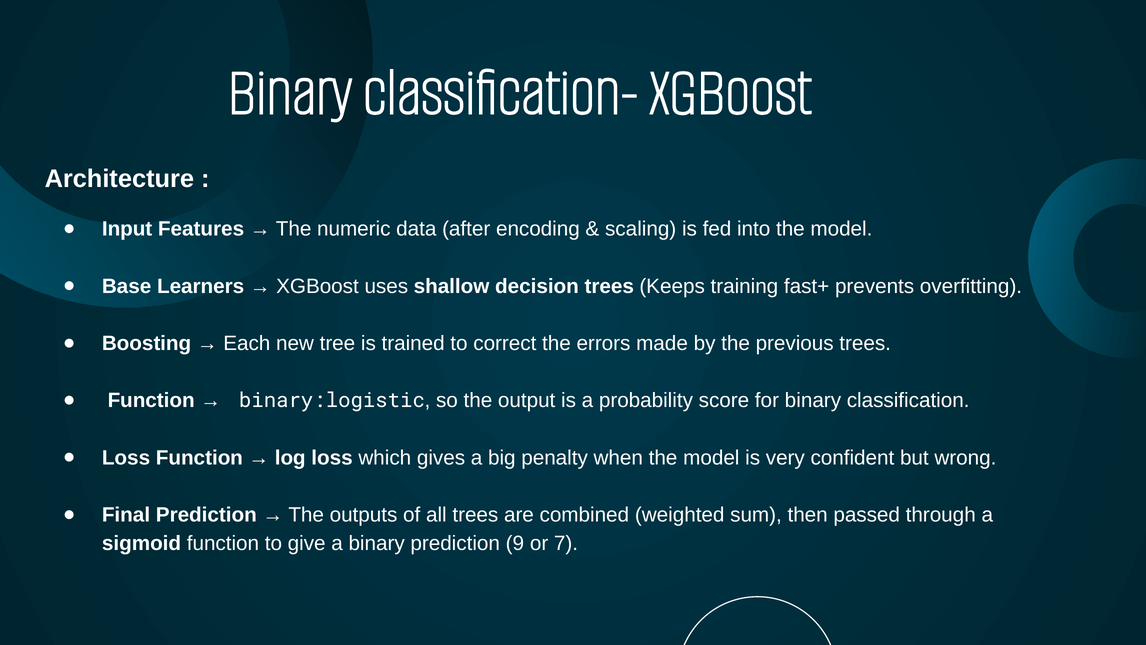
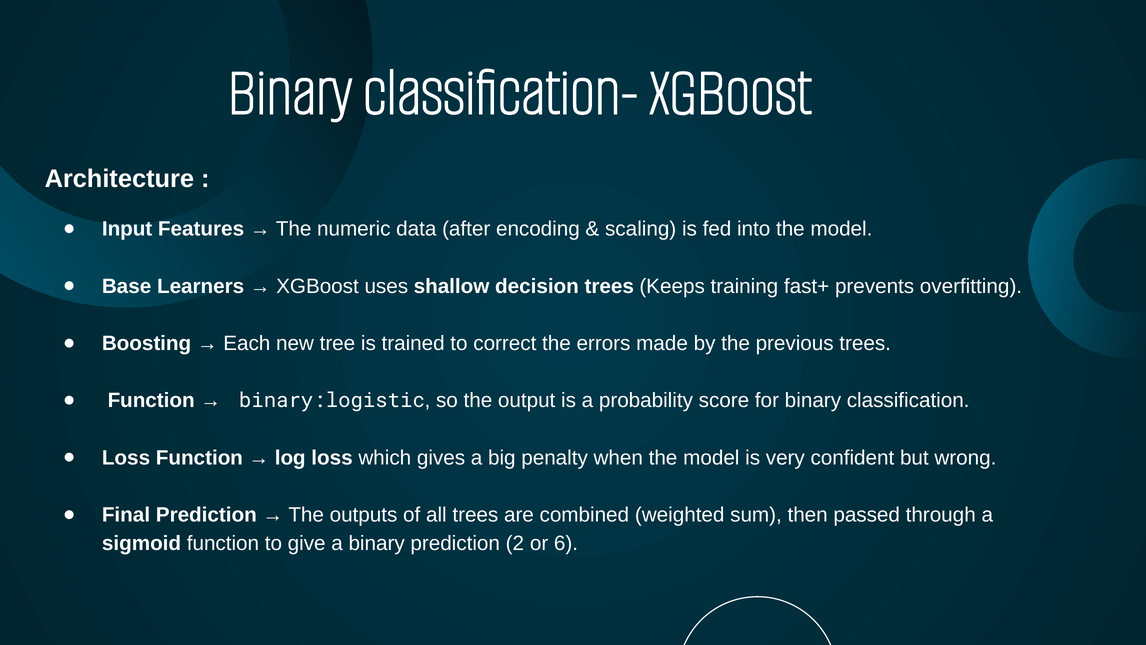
9: 9 -> 2 (515, 543)
7: 7 -> 6 (566, 543)
